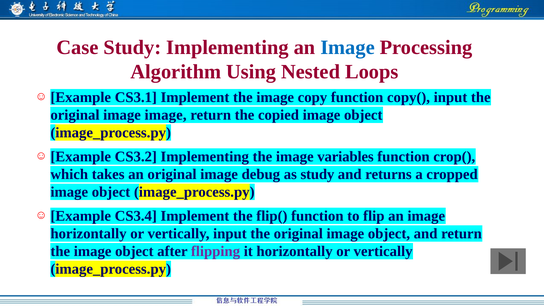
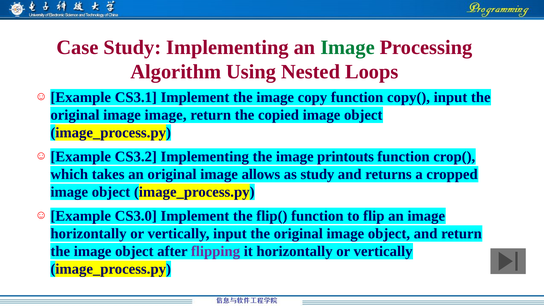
Image colour: blue -> green (348, 47)
variables: variables -> printouts (346, 157)
debug: debug -> allows (261, 174)
CS3.4: CS3.4 -> CS3.0 (136, 216)
